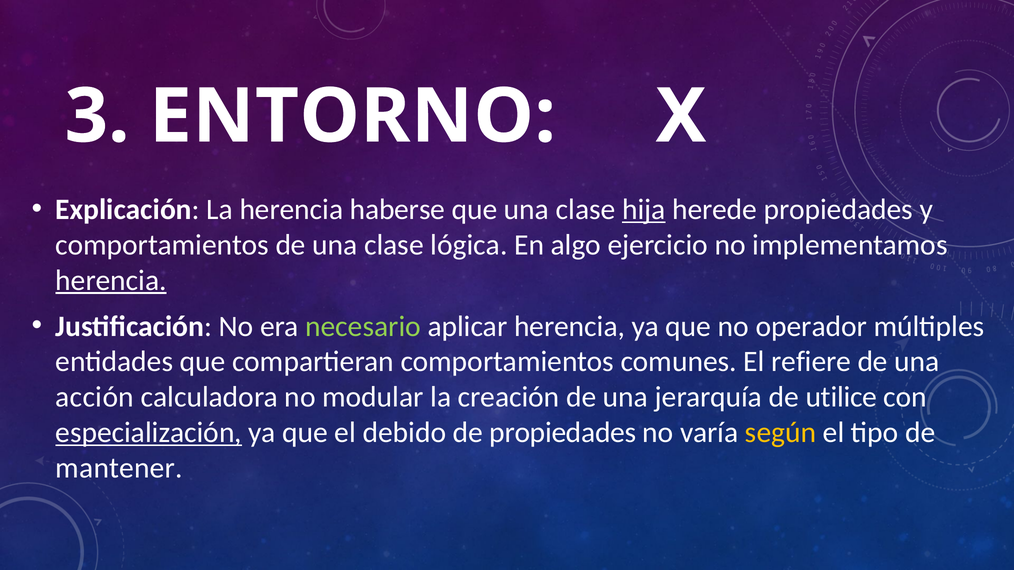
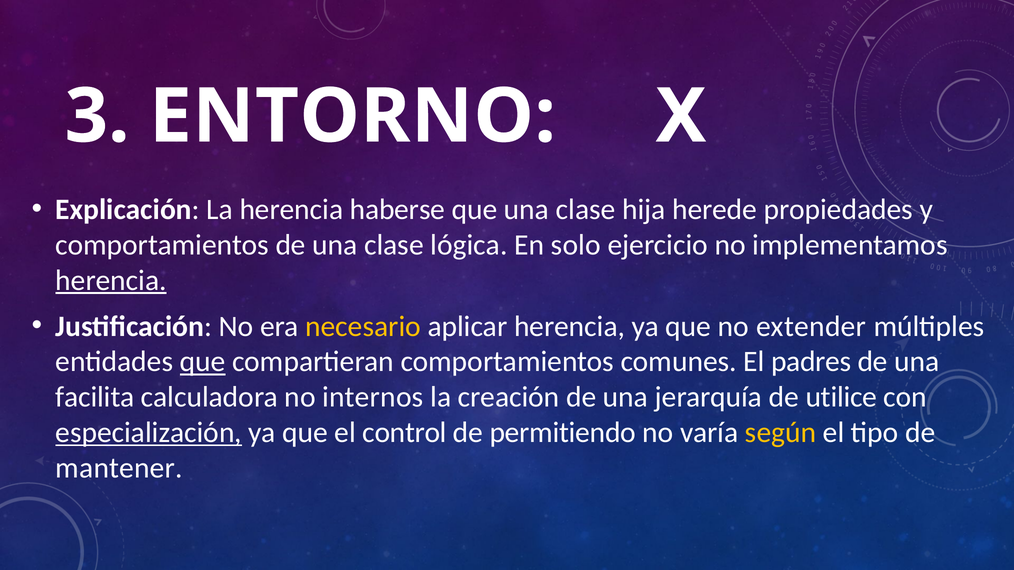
hija underline: present -> none (644, 210)
algo: algo -> solo (576, 245)
necesario colour: light green -> yellow (363, 327)
operador: operador -> extender (811, 327)
que underline: none -> present (203, 362)
refiere: refiere -> padres (811, 362)
acción: acción -> facilita (95, 397)
modular: modular -> internos (373, 397)
debido: debido -> control (405, 433)
de propiedades: propiedades -> permitiendo (563, 433)
